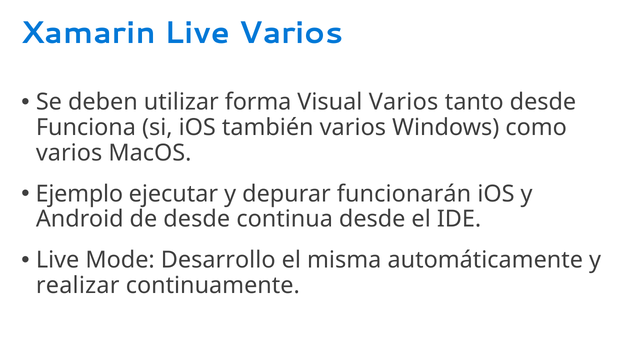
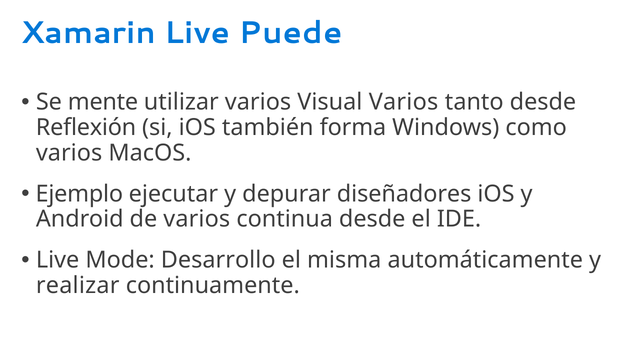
Live Varios: Varios -> Puede (291, 33)
deben: deben -> mente (103, 102)
utilizar forma: forma -> varios (258, 102)
Funciona: Funciona -> Reflexión (86, 127)
también varios: varios -> forma (353, 127)
funcionarán: funcionarán -> diseñadores (404, 194)
de desde: desde -> varios (197, 219)
